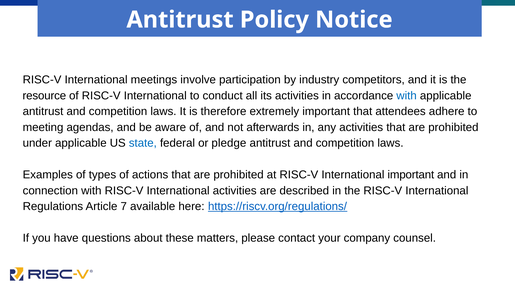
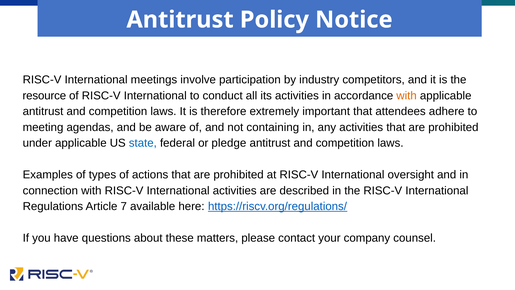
with colour: blue -> orange (407, 96)
afterwards: afterwards -> containing (273, 127)
International important: important -> oversight (411, 175)
